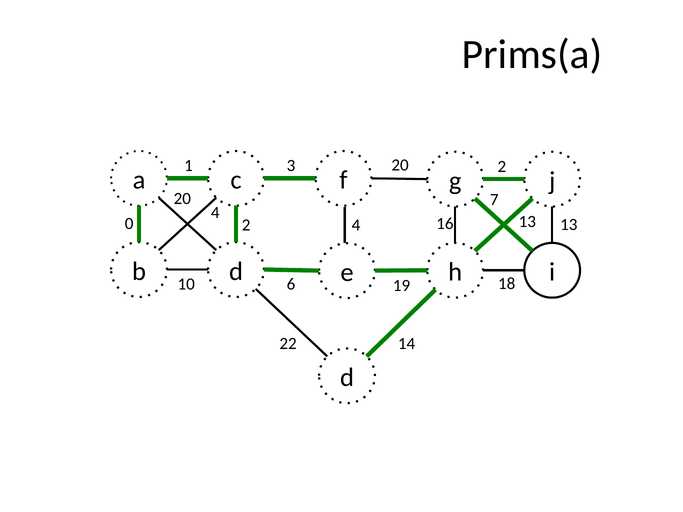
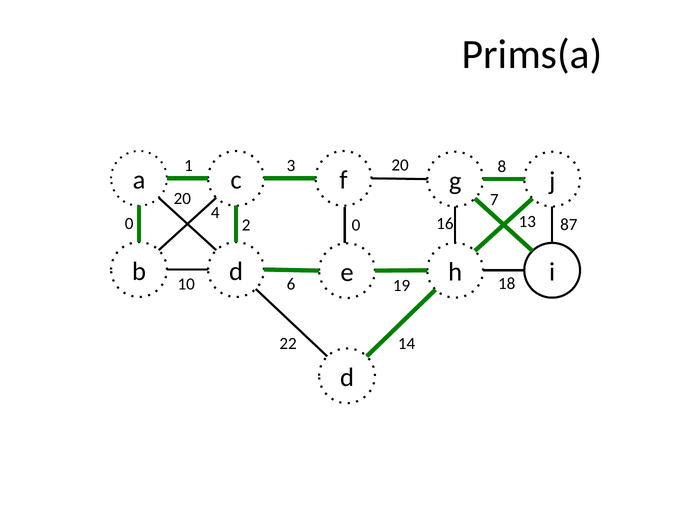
20 2: 2 -> 8 (502, 167)
16 13: 13 -> 87 (569, 225)
2 4: 4 -> 0 (356, 225)
